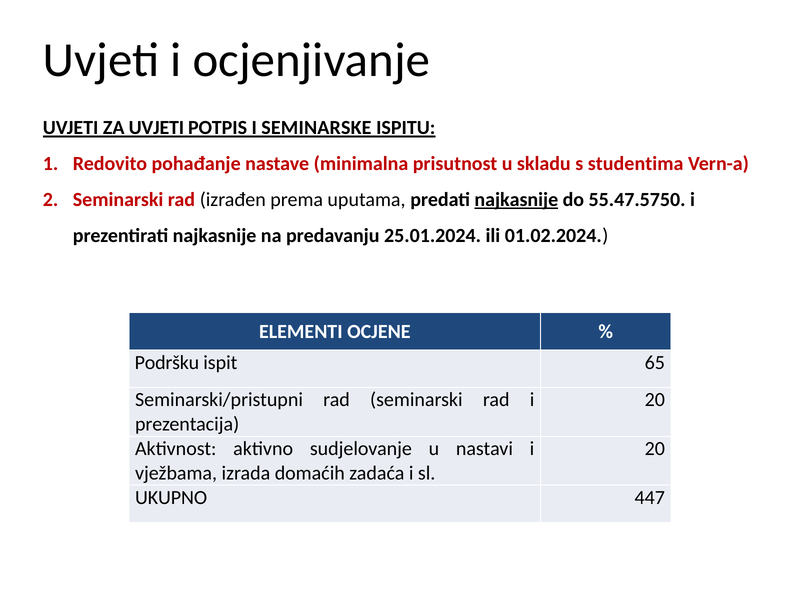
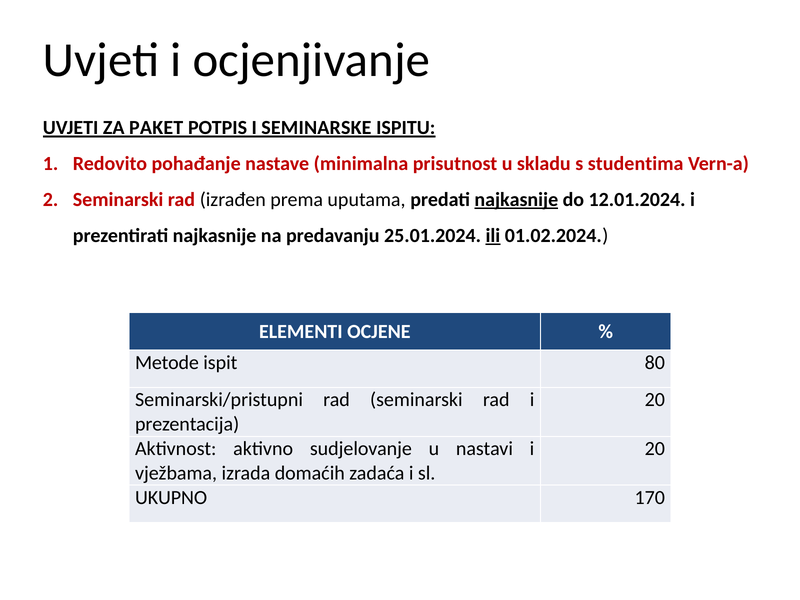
ZA UVJETI: UVJETI -> PAKET (156, 128)
55.47.5750: 55.47.5750 -> 12.01.2024 (637, 200)
ili underline: none -> present (493, 236)
Podršku: Podršku -> Metode (167, 362)
65: 65 -> 80 (655, 362)
447: 447 -> 170 (650, 498)
